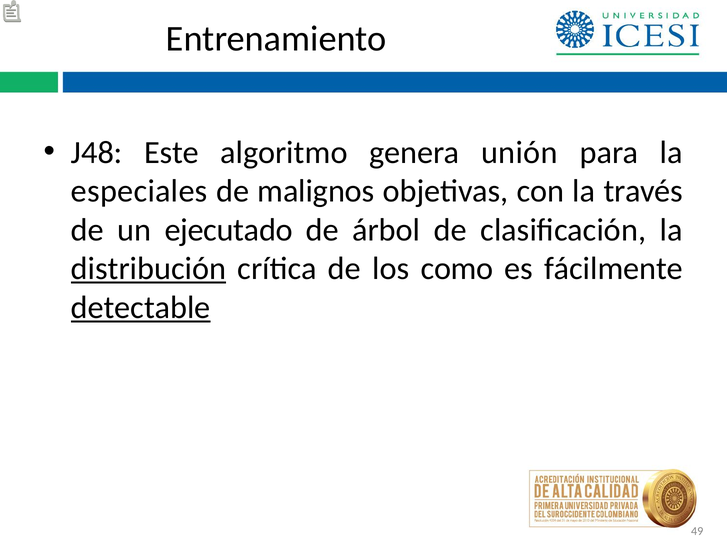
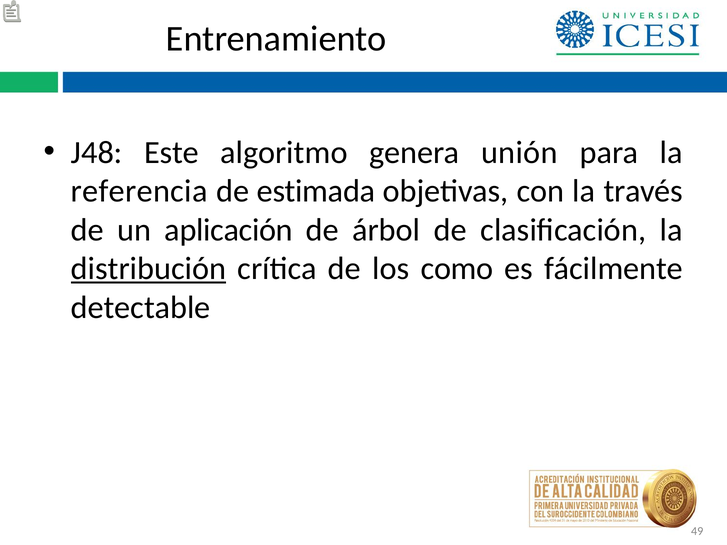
especiales: especiales -> referencia (139, 191)
malignos: malignos -> estimada (316, 191)
ejecutado: ejecutado -> aplicación (229, 230)
detectable underline: present -> none (141, 308)
